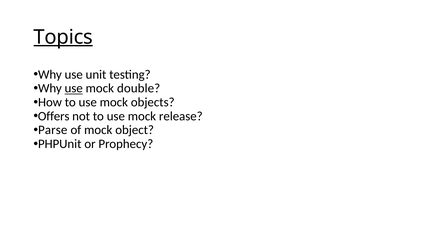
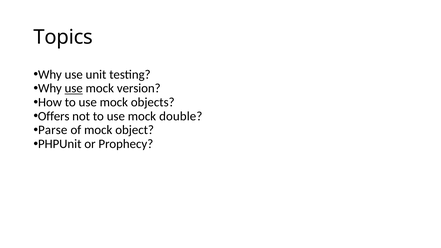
Topics underline: present -> none (63, 37)
double: double -> version (139, 88)
release: release -> double (181, 116)
